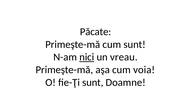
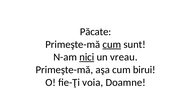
cum underline: none -> present (112, 45)
voia: voia -> birui (144, 70)
fie-Ţi sunt: sunt -> voia (93, 83)
